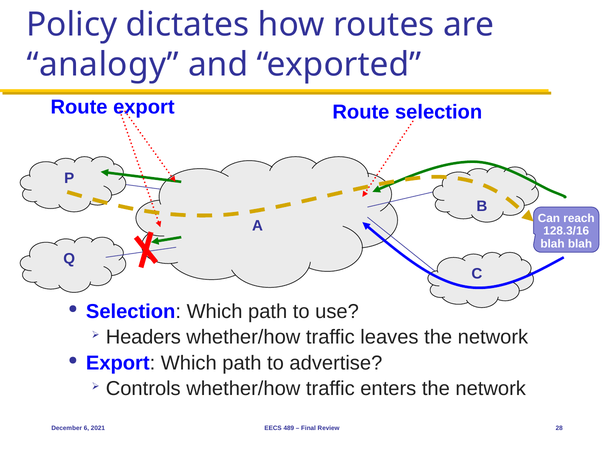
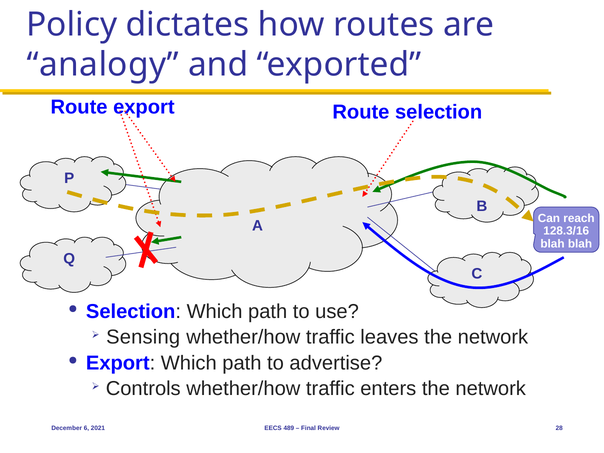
Headers: Headers -> Sensing (143, 337)
